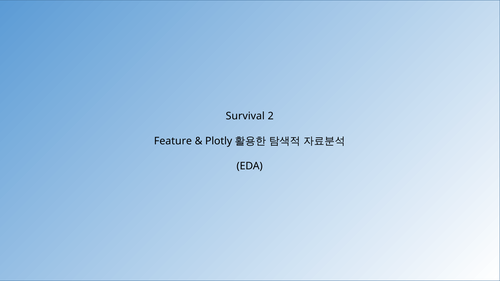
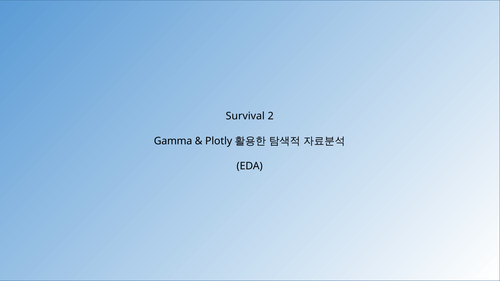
Feature: Feature -> Gamma (173, 141)
